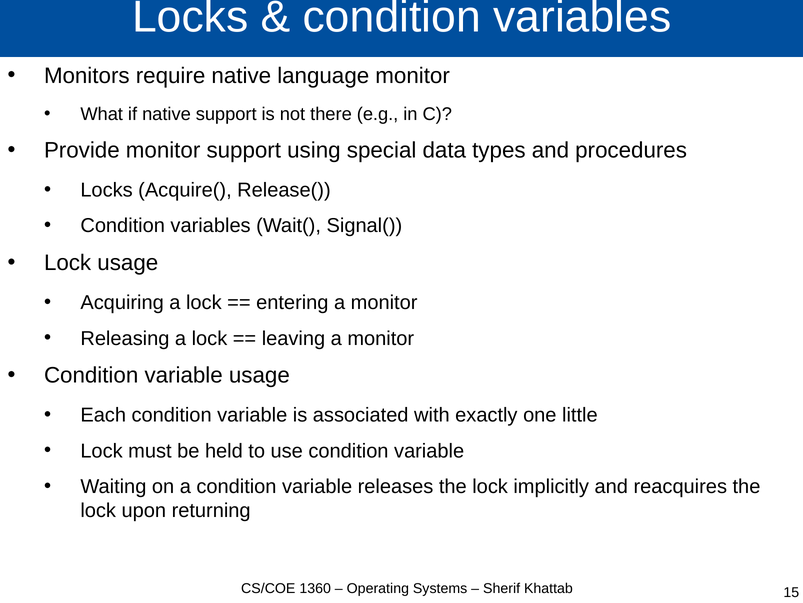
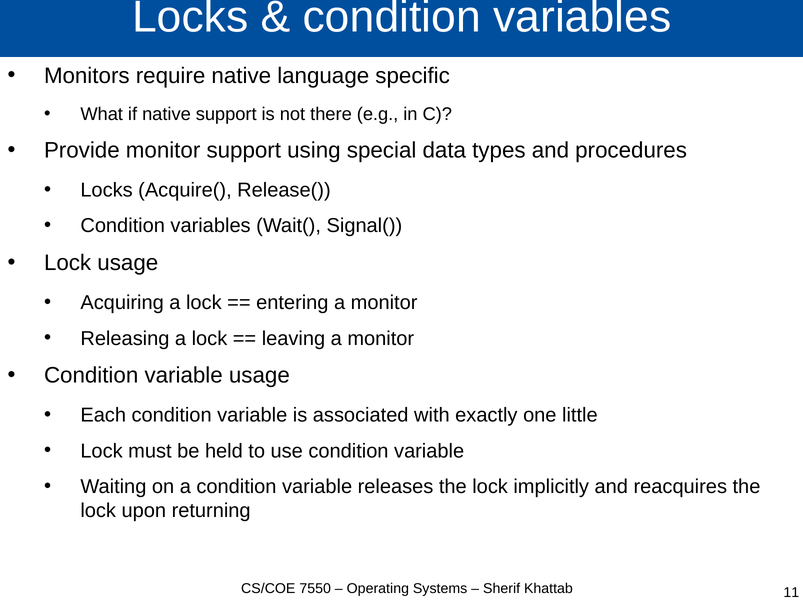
language monitor: monitor -> specific (413, 76)
1360: 1360 -> 7550 (315, 588)
15: 15 -> 11 (791, 592)
